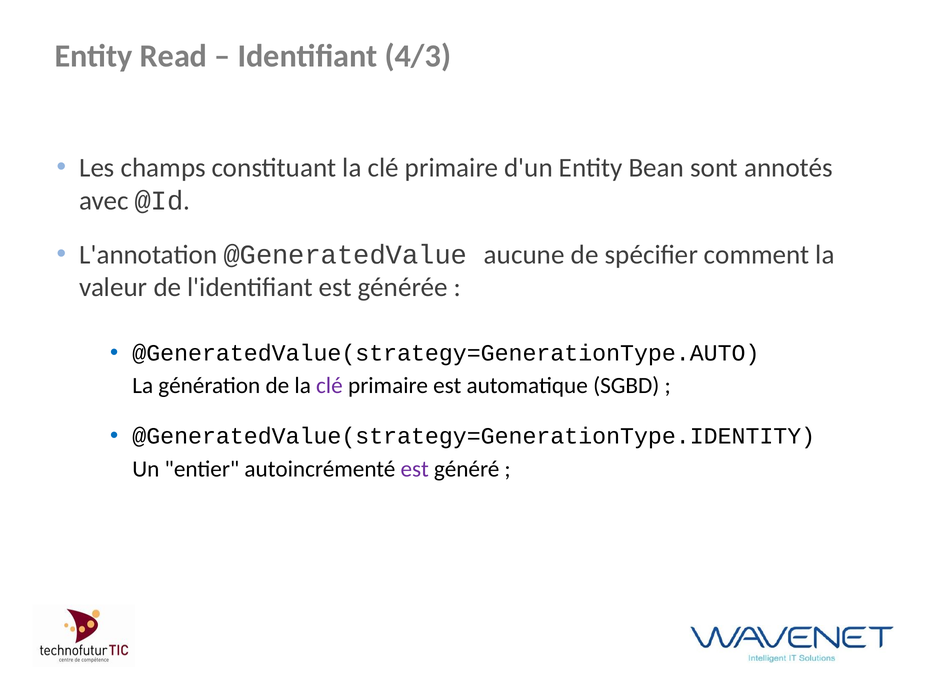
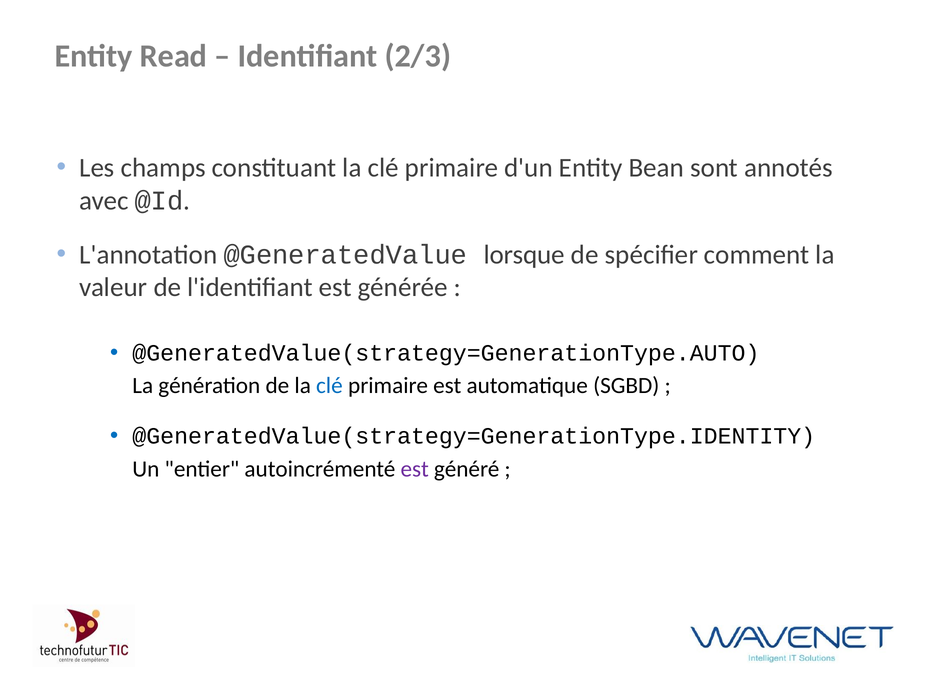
4/3: 4/3 -> 2/3 (418, 56)
aucune: aucune -> lorsque (524, 255)
clé colour: purple -> blue (329, 386)
